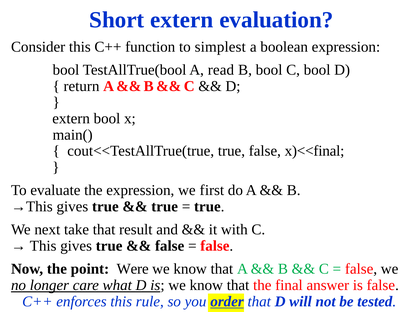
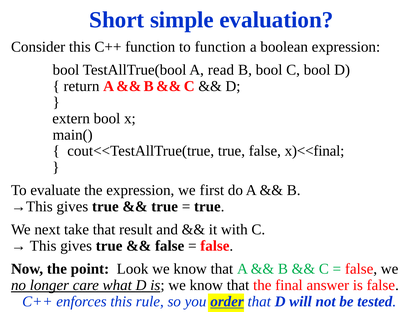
Short extern: extern -> simple (182, 20)
to simplest: simplest -> function (220, 47)
Were: Were -> Look (133, 269)
